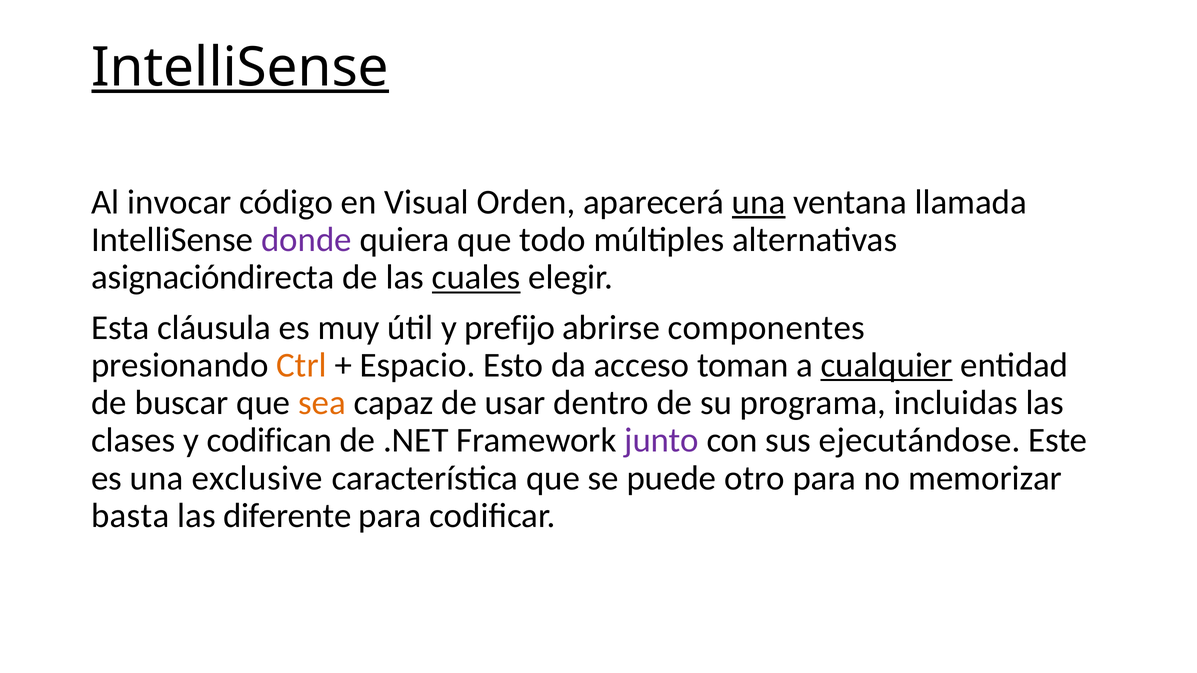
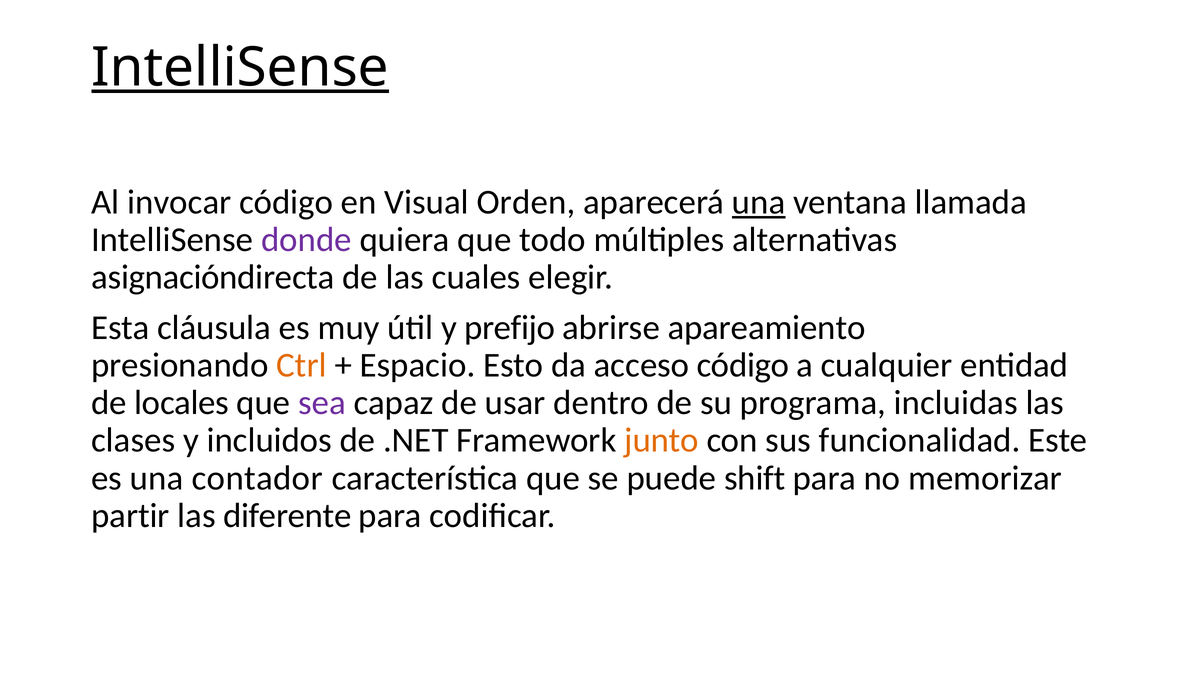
cuales underline: present -> none (476, 278)
componentes: componentes -> apareamiento (767, 328)
acceso toman: toman -> código (743, 365)
cualquier underline: present -> none (887, 365)
buscar: buscar -> locales (182, 403)
sea colour: orange -> purple (322, 403)
codifican: codifican -> incluidos (269, 441)
junto colour: purple -> orange (662, 441)
ejecutándose: ejecutándose -> funcionalidad (920, 441)
exclusive: exclusive -> contador (257, 478)
otro: otro -> shift (755, 478)
basta: basta -> partir (130, 516)
